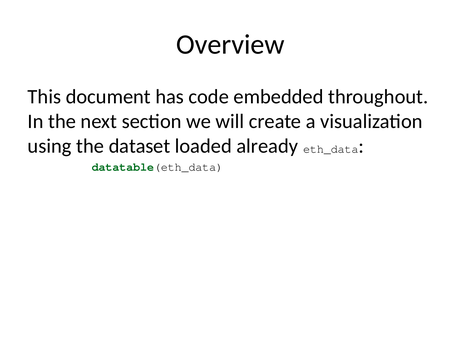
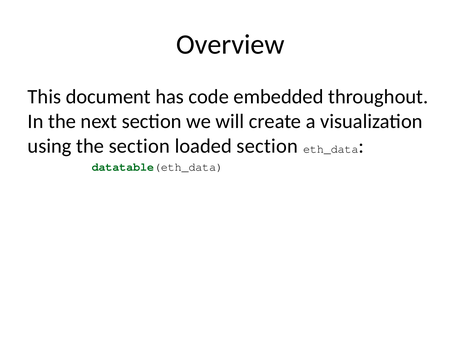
the dataset: dataset -> section (139, 146)
loaded already: already -> section (267, 146)
